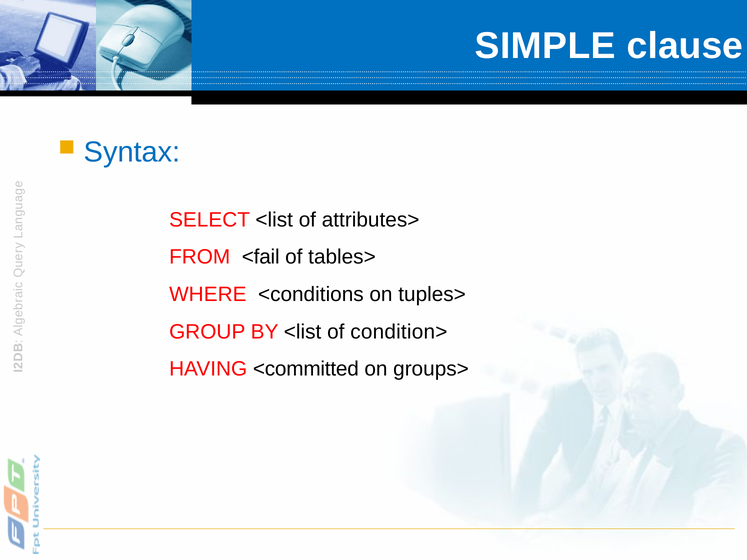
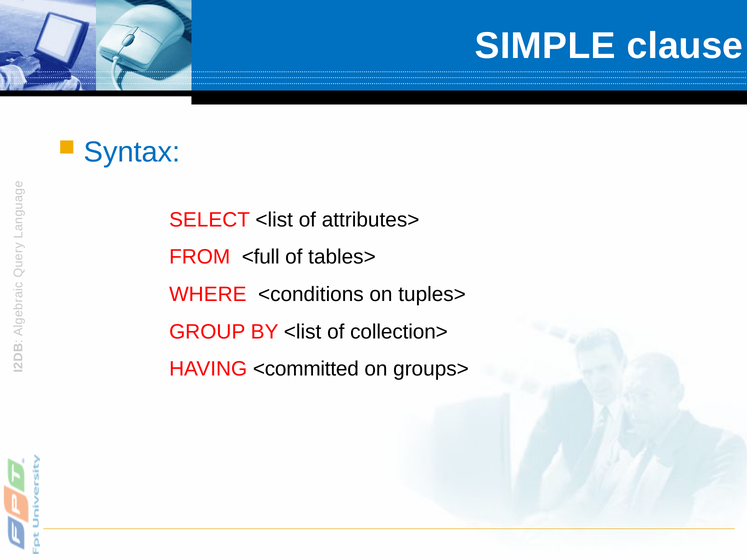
<fail: <fail -> <full (261, 257)
condition>: condition> -> collection> (399, 332)
